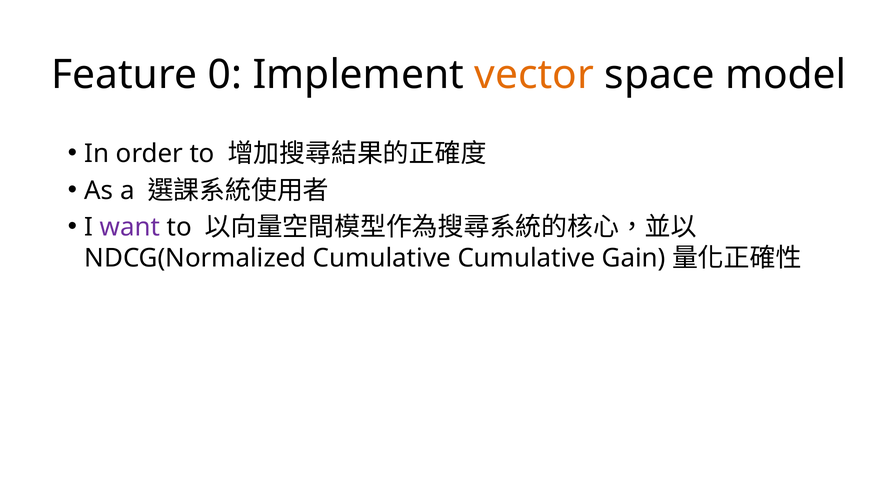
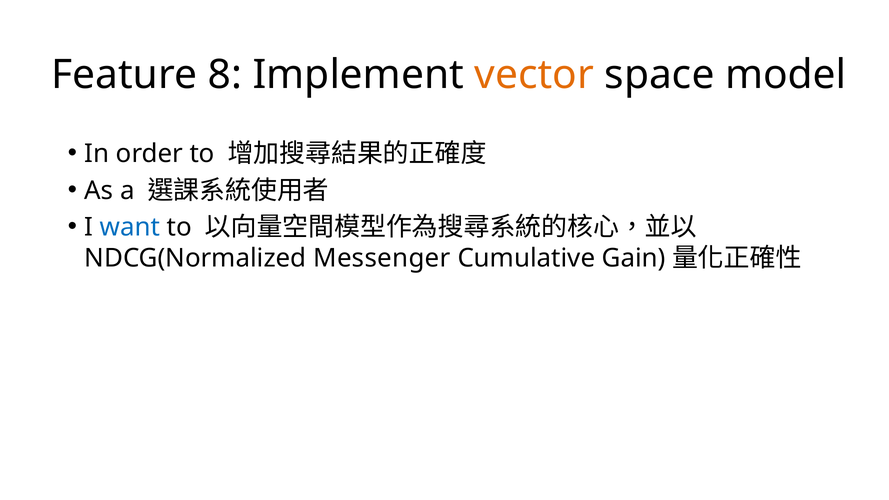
0: 0 -> 8 (225, 75)
want colour: purple -> blue (130, 227)
Cumulative: Cumulative -> Messenger (382, 258)
